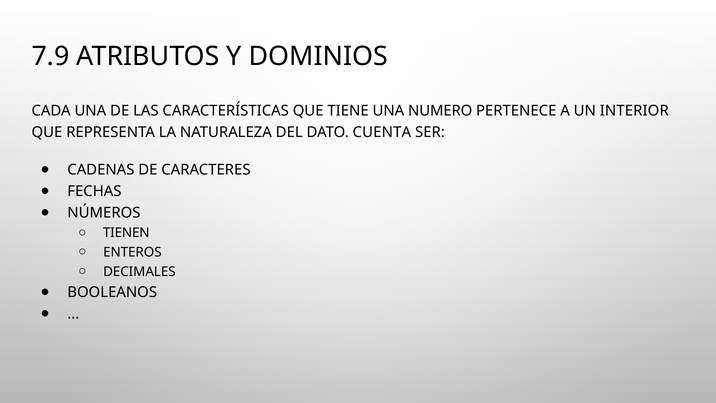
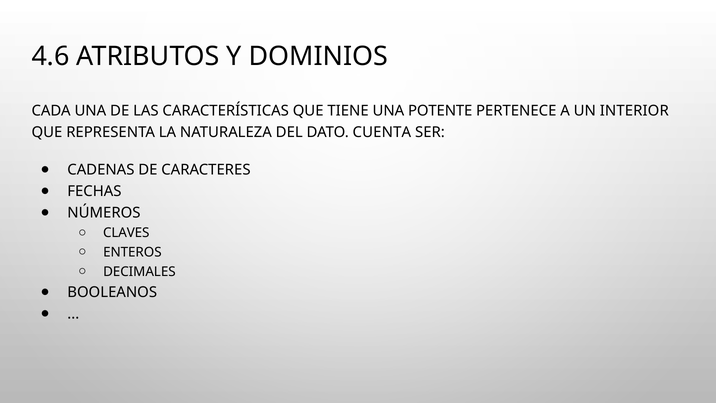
7.9: 7.9 -> 4.6 (51, 56)
NUMERO: NUMERO -> POTENTE (440, 111)
TIENEN: TIENEN -> CLAVES (126, 233)
